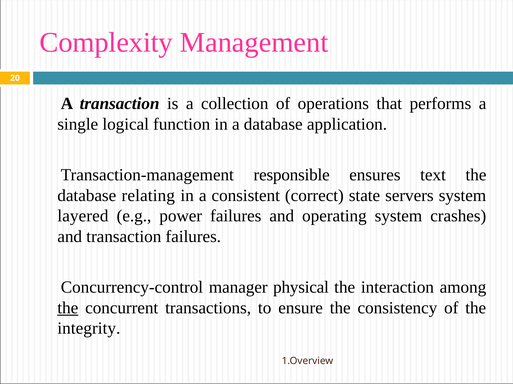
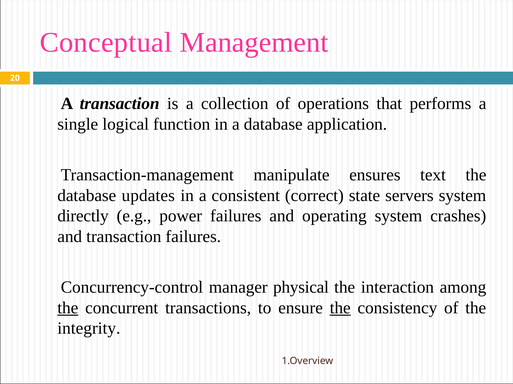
Complexity: Complexity -> Conceptual (106, 43)
responsible: responsible -> manipulate (292, 175)
relating: relating -> updates (148, 196)
layered: layered -> directly (83, 216)
the underline: none -> present (340, 308)
